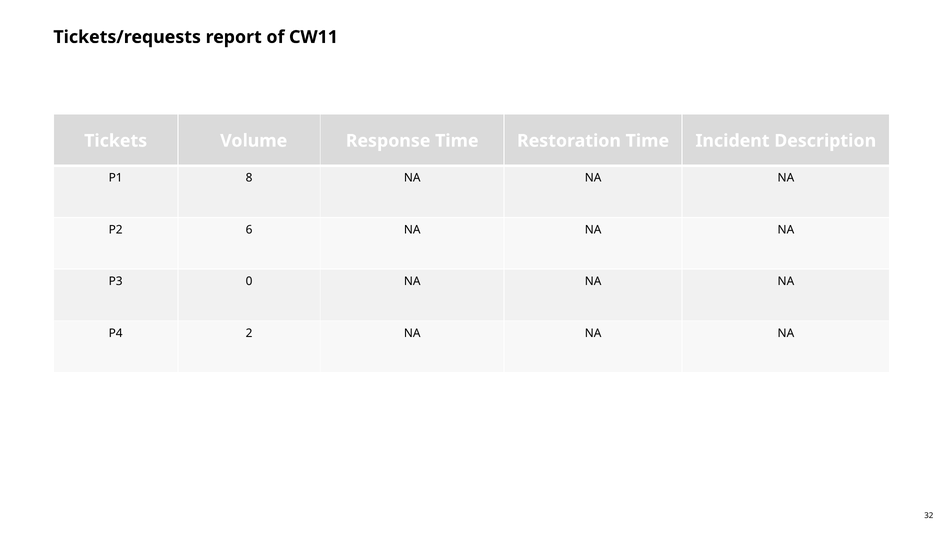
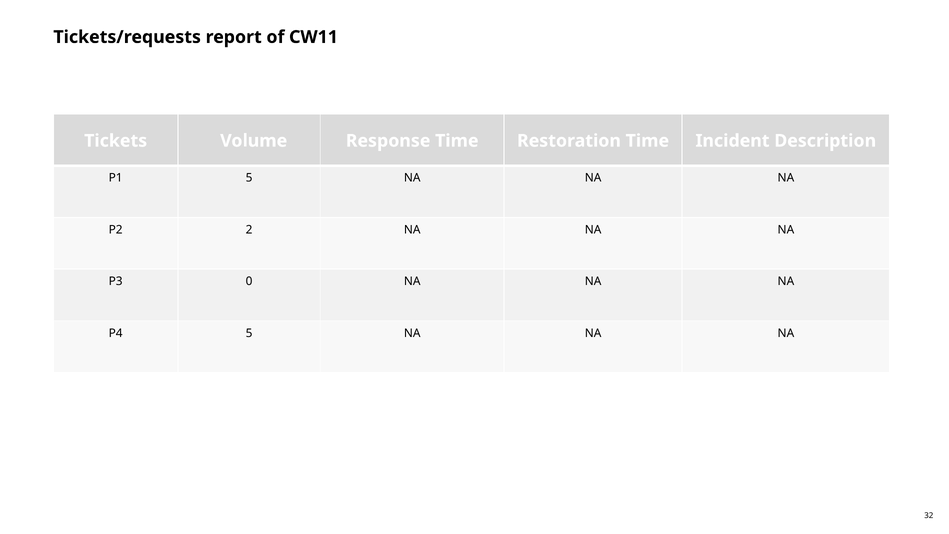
P1 8: 8 -> 5 (249, 178)
6: 6 -> 2 (249, 230)
P4 2: 2 -> 5 (249, 333)
